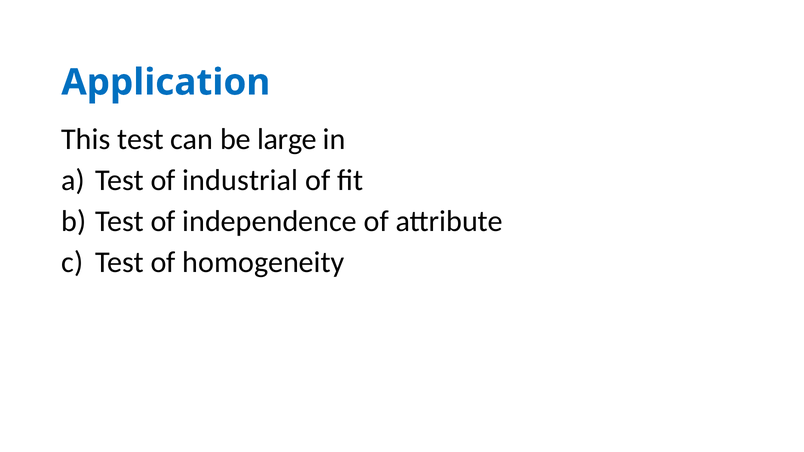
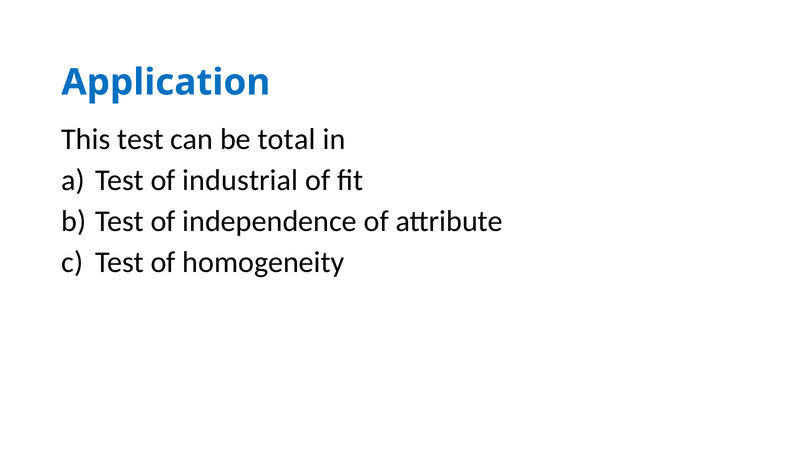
large: large -> total (287, 139)
